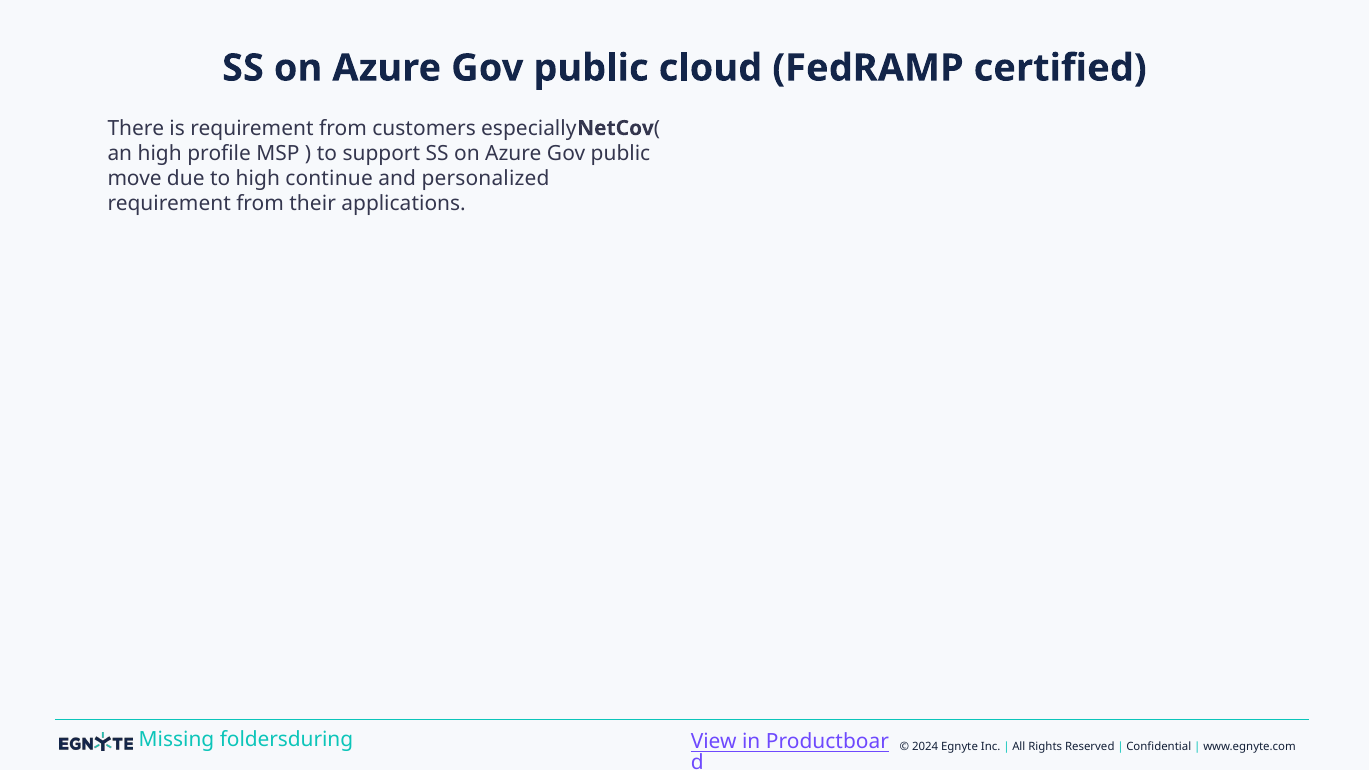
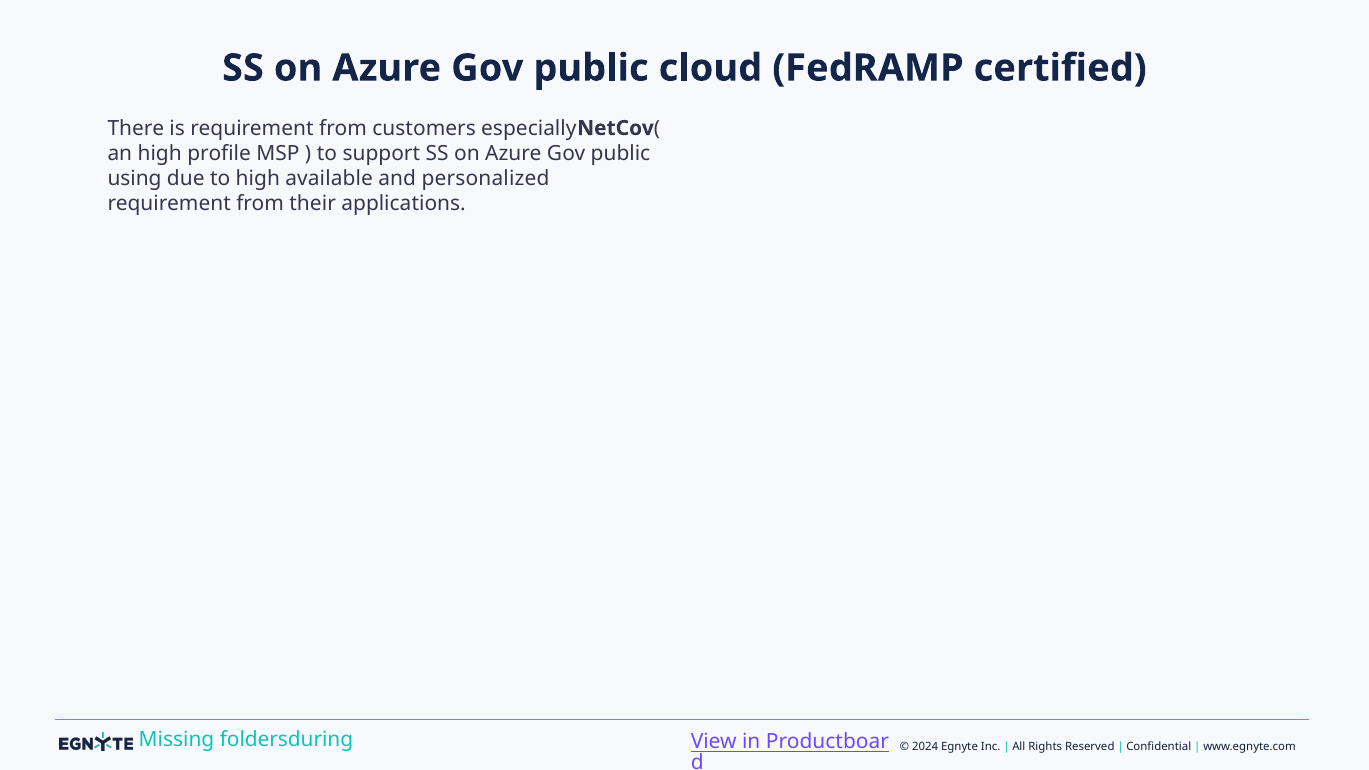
move: move -> using (135, 178)
continue: continue -> available (329, 178)
